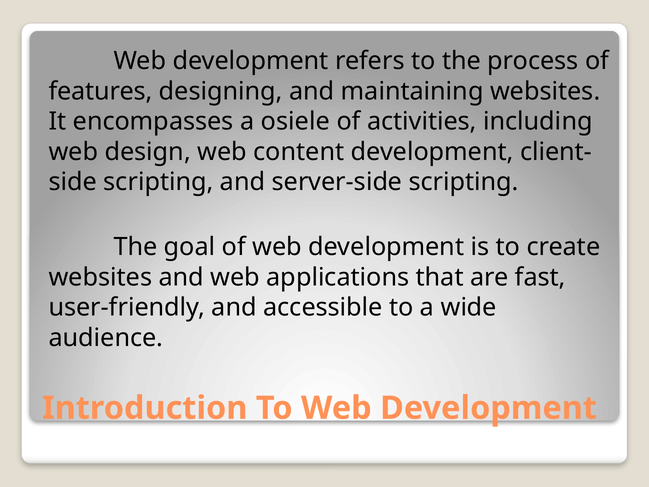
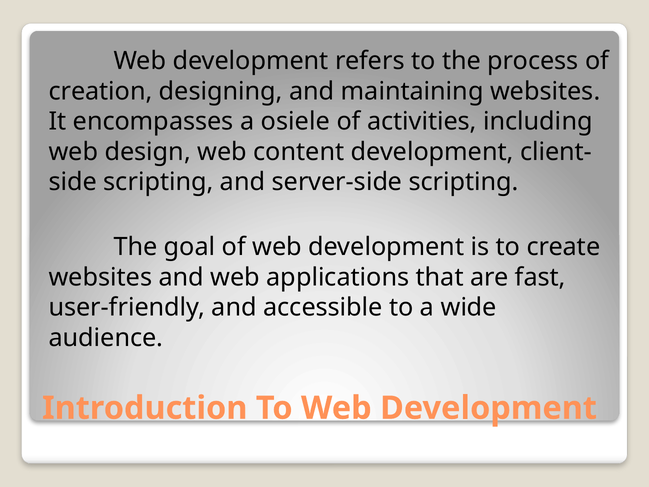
features: features -> creation (101, 91)
